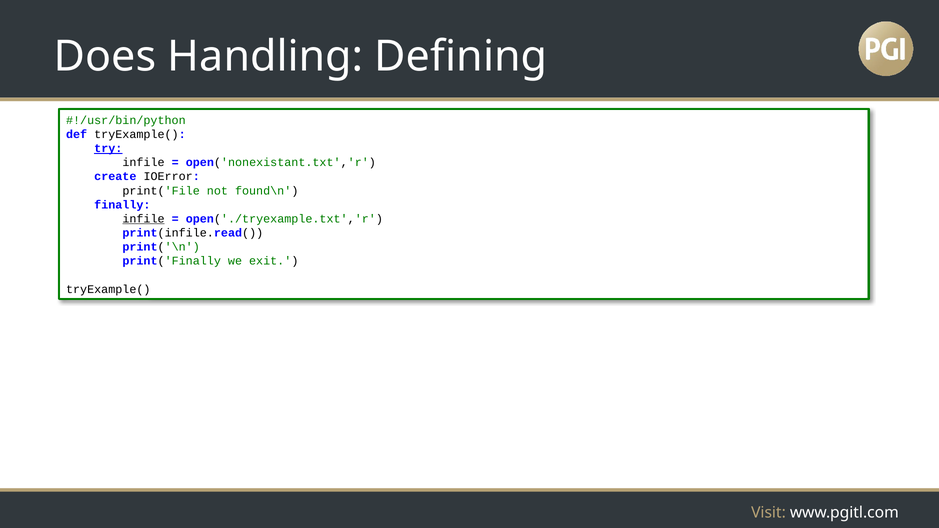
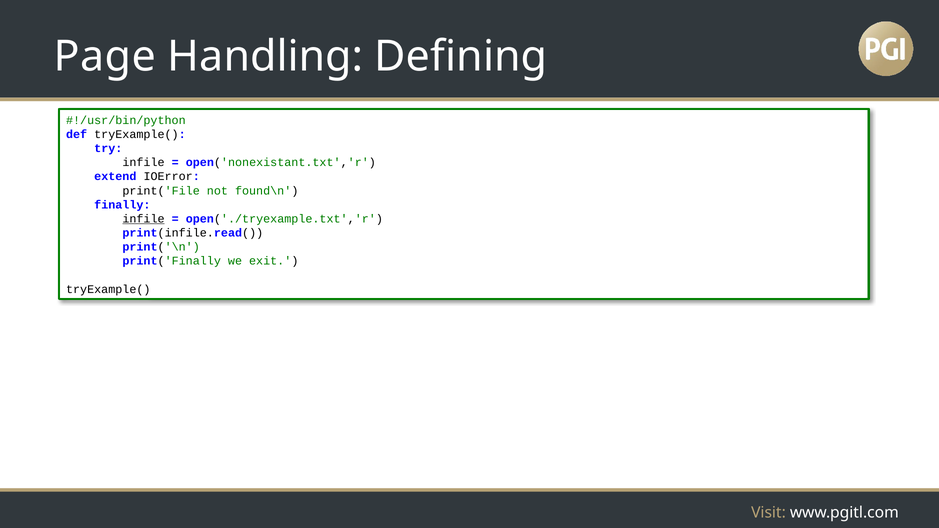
Does: Does -> Page (105, 57)
try underline: present -> none (108, 148)
create: create -> extend (115, 177)
